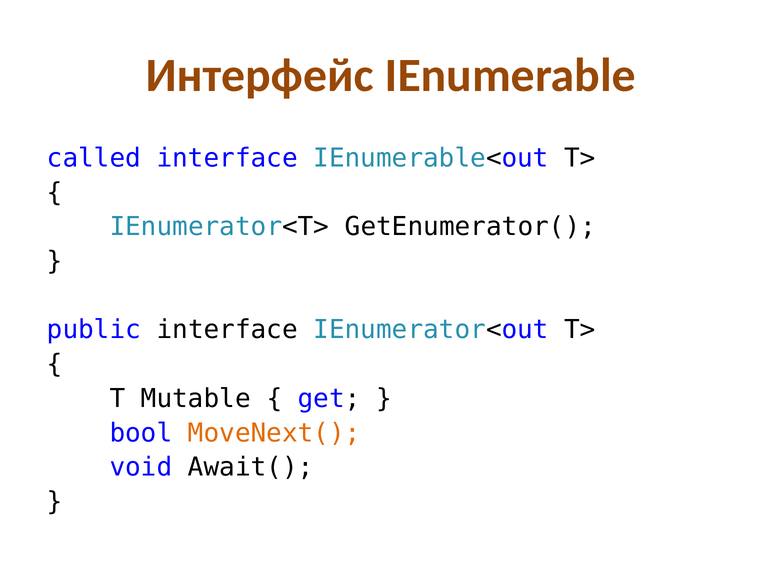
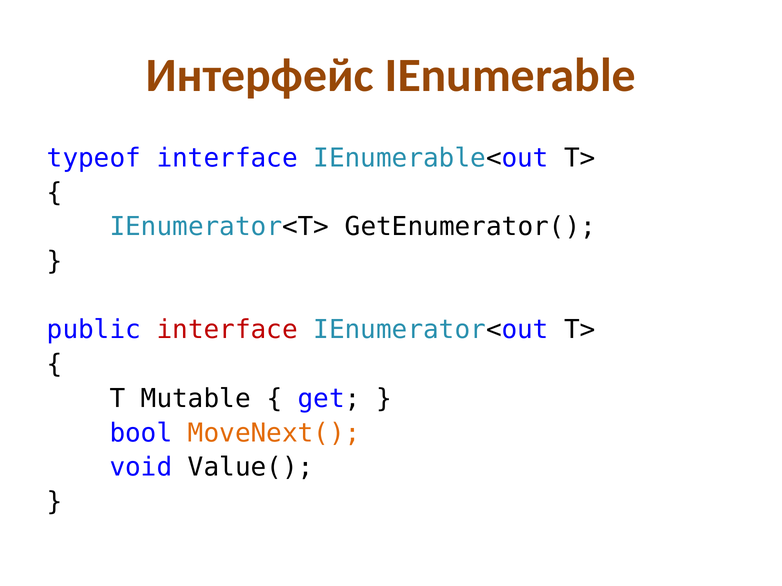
called: called -> typeof (94, 158)
interface colour: black -> red (227, 330)
Await(: Await( -> Value( (251, 468)
